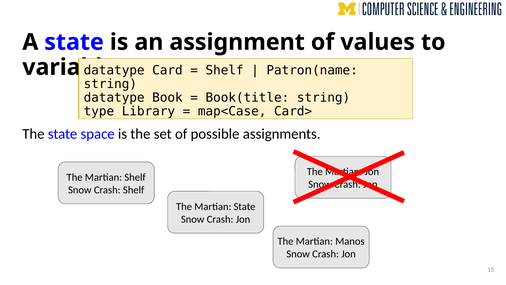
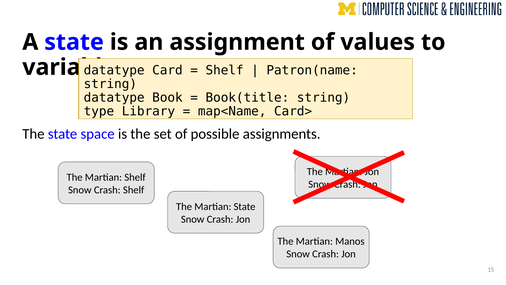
map<Case: map<Case -> map<Name (232, 111)
